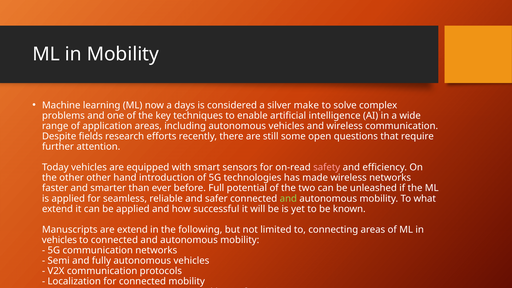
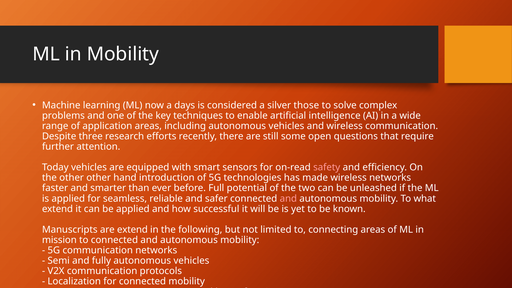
make: make -> those (306, 105)
fields: fields -> three (91, 136)
and colour: light green -> pink (288, 199)
vehicles: vehicles -> mission (59, 240)
